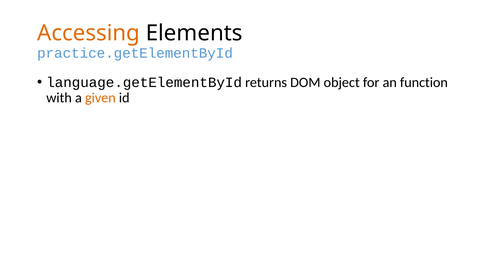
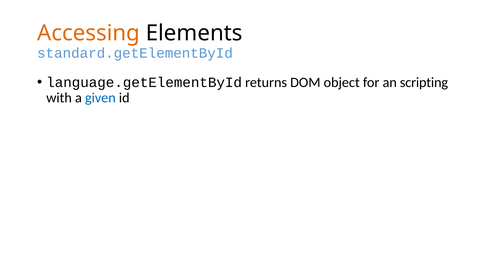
practice.getElementById: practice.getElementById -> standard.getElementById (135, 53)
function: function -> scripting (424, 82)
given colour: orange -> blue (100, 98)
